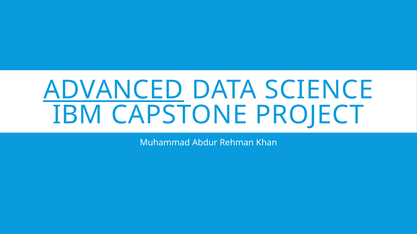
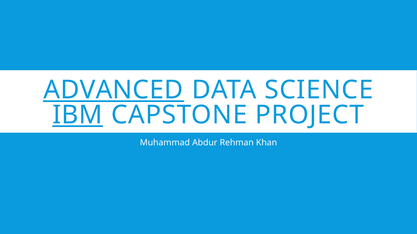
IBM underline: none -> present (77, 115)
